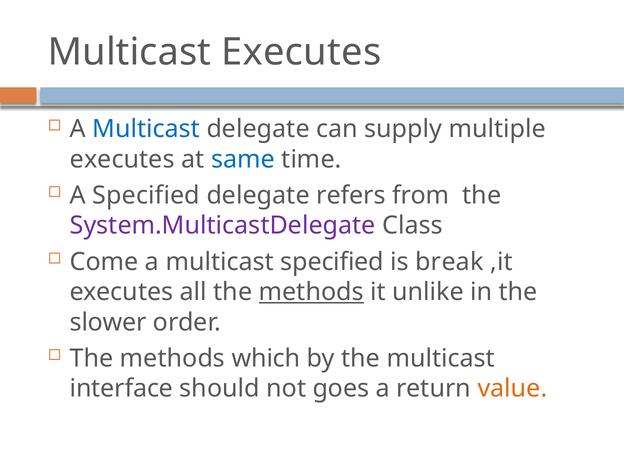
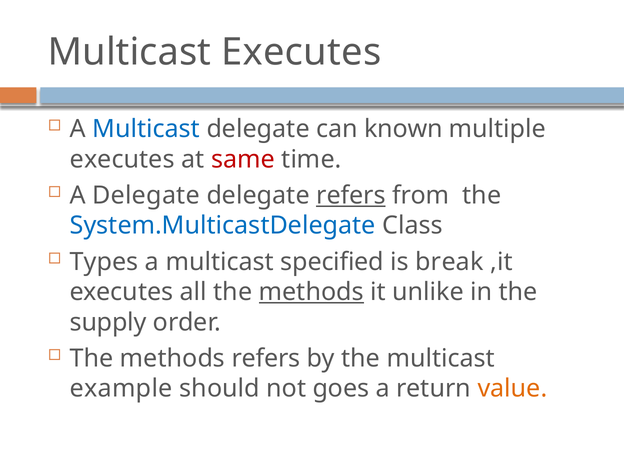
supply: supply -> known (403, 129)
same colour: blue -> red (243, 159)
A Specified: Specified -> Delegate (146, 196)
refers underline: none -> present (351, 196)
System.MulticastDelegate colour: purple -> blue (223, 226)
Come: Come -> Types (104, 262)
slower: slower -> supply (108, 322)
methods which: which -> refers (266, 358)
interface: interface -> example (121, 389)
